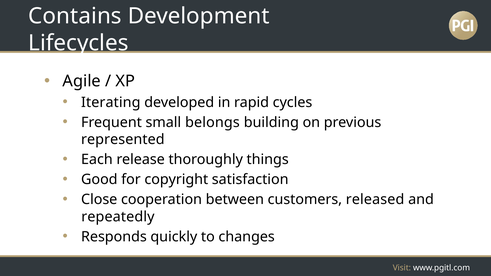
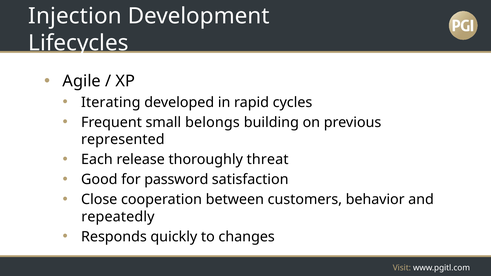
Contains: Contains -> Injection (75, 16)
things: things -> threat (268, 160)
copyright: copyright -> password (176, 180)
released: released -> behavior (375, 200)
